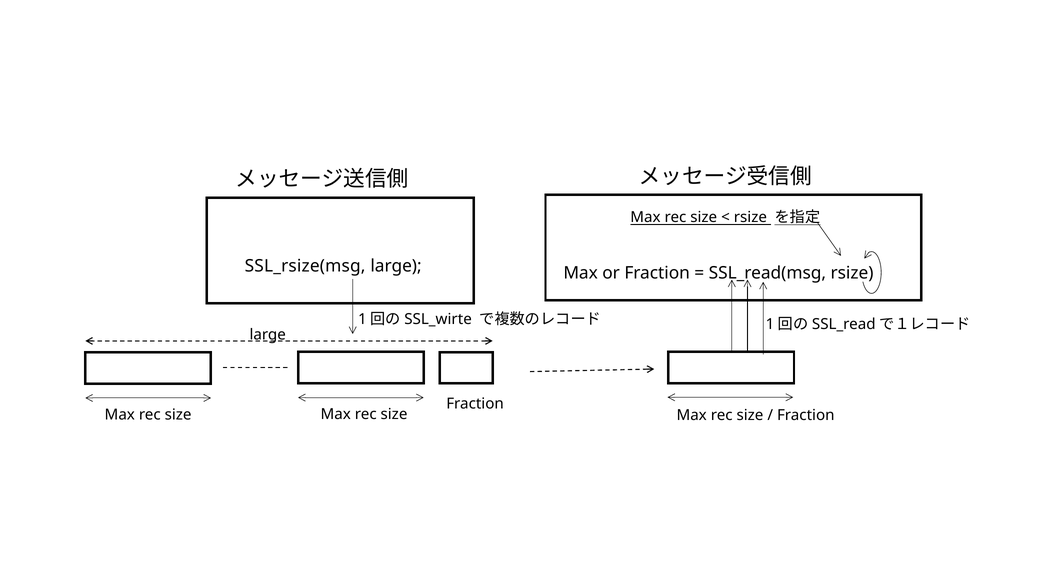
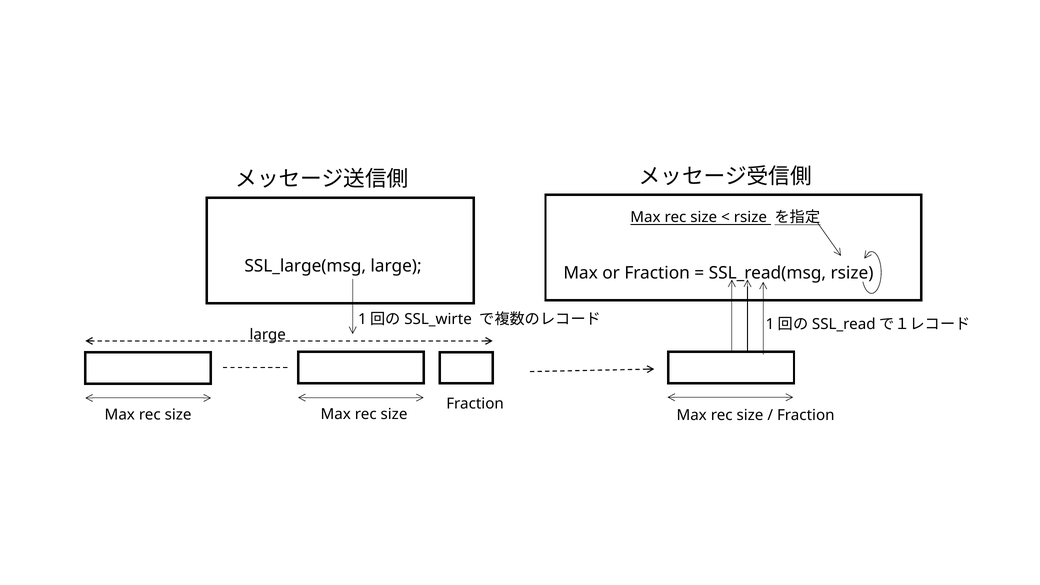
SSL_rsize(msg: SSL_rsize(msg -> SSL_large(msg (305, 266)
